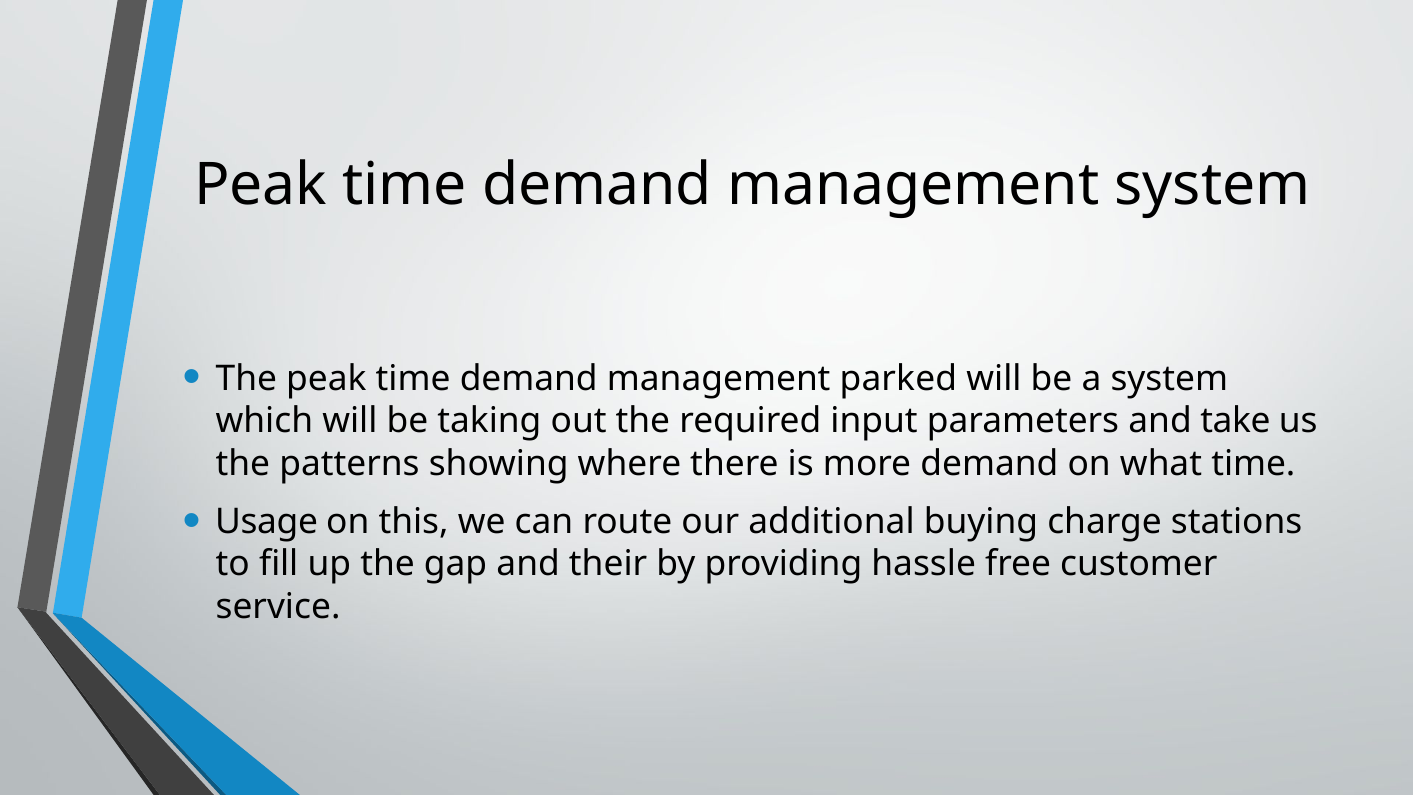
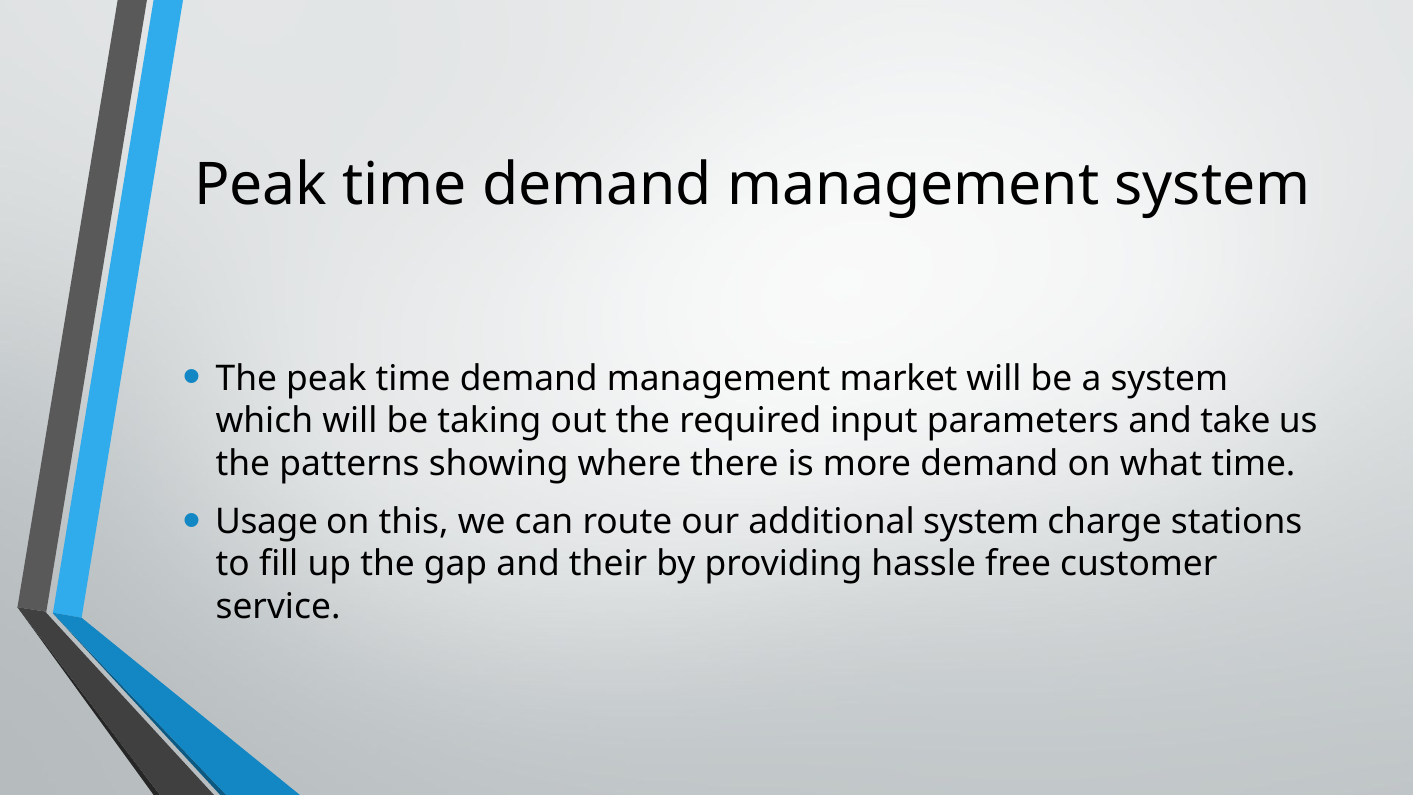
parked: parked -> market (899, 379)
additional buying: buying -> system (981, 522)
